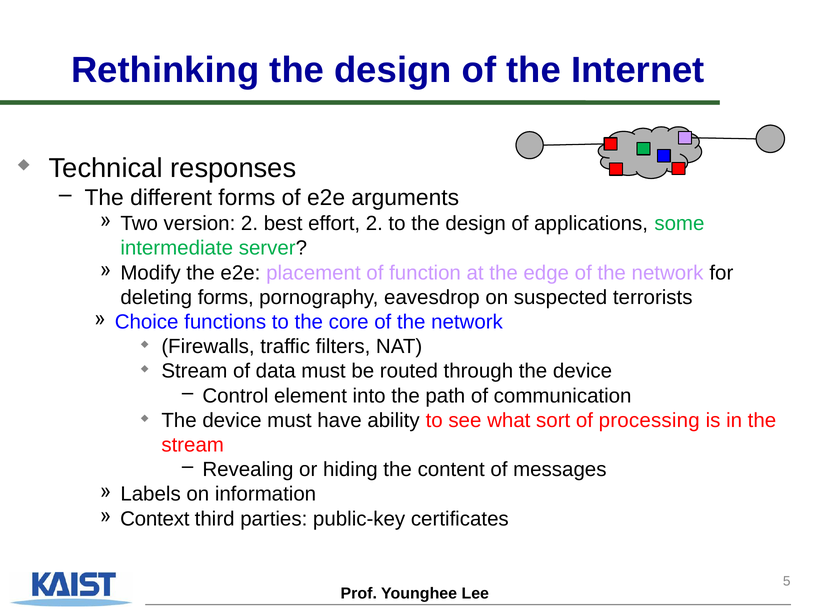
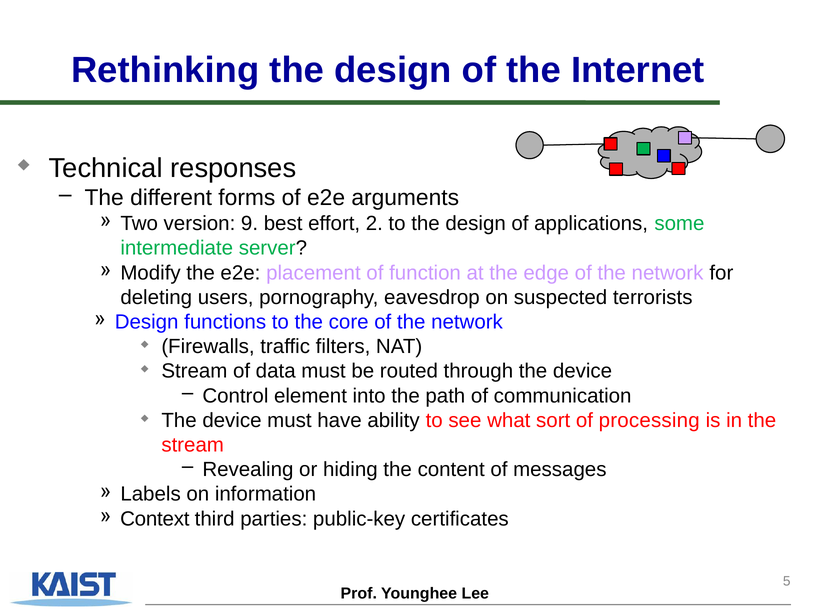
version 2: 2 -> 9 (250, 224)
deleting forms: forms -> users (226, 297)
Choice: Choice -> Design (147, 322)
